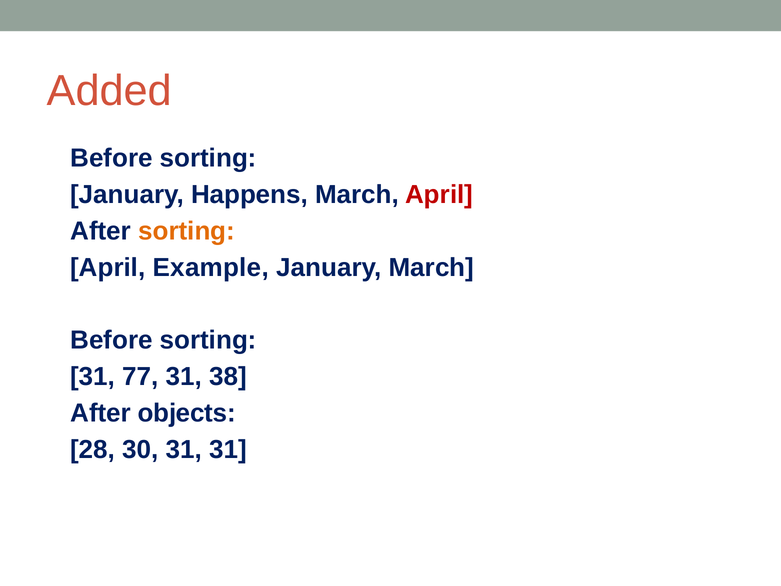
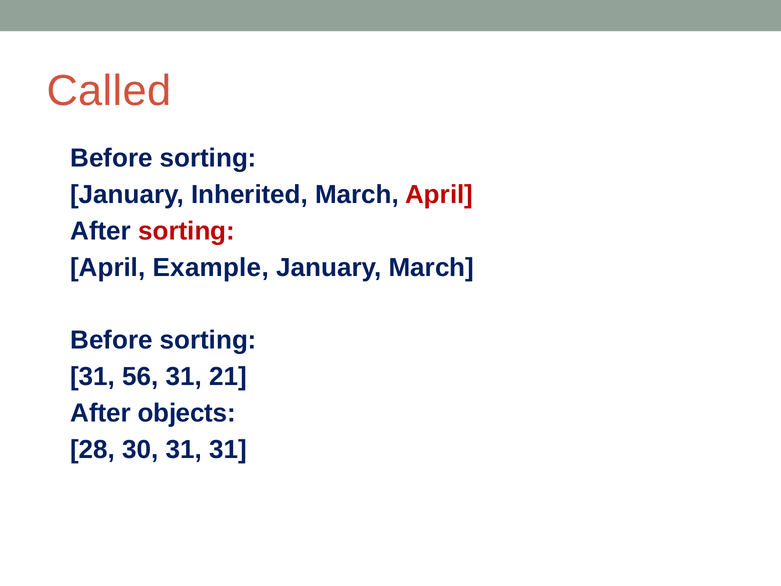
Added: Added -> Called (109, 91)
Happens: Happens -> Inherited (250, 194)
sorting colour: orange -> red (187, 231)
77: 77 -> 56 (140, 377)
38: 38 -> 21 (228, 377)
